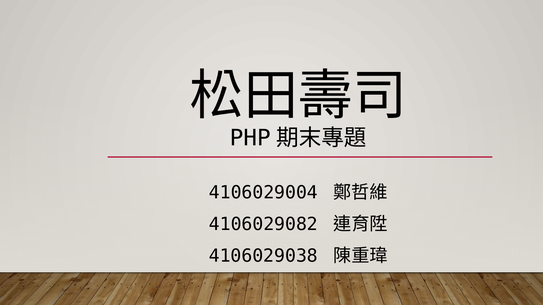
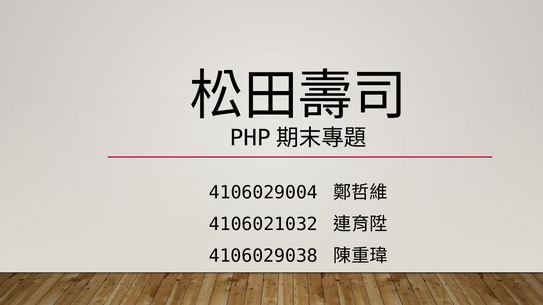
4106029082: 4106029082 -> 4106021032 (263, 225)
